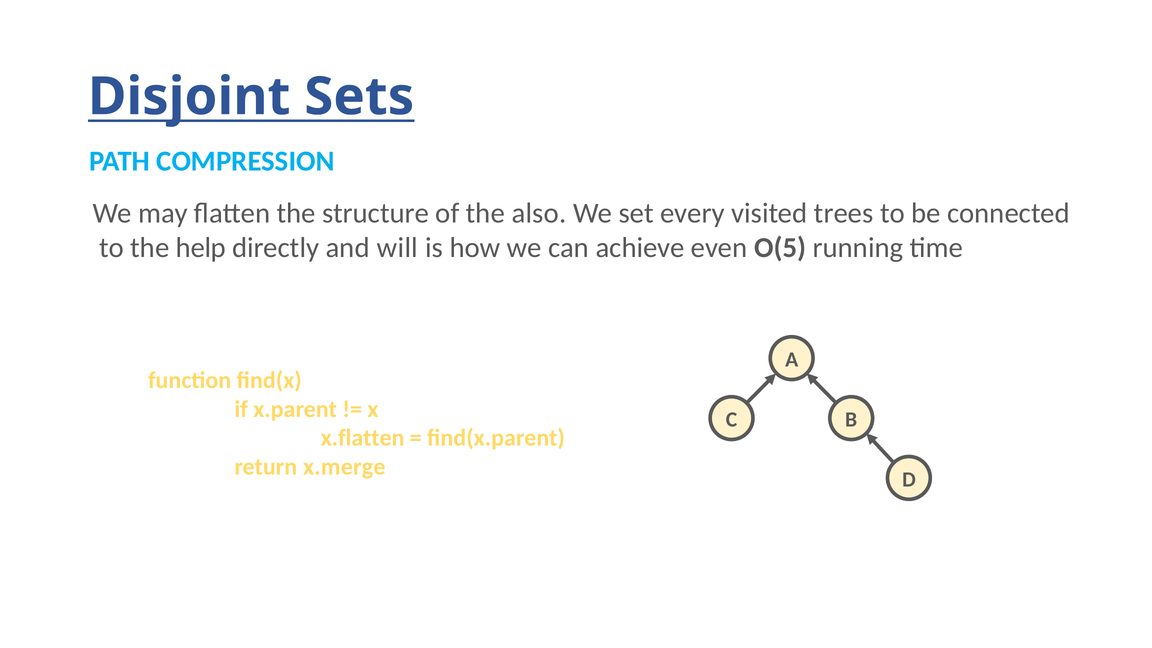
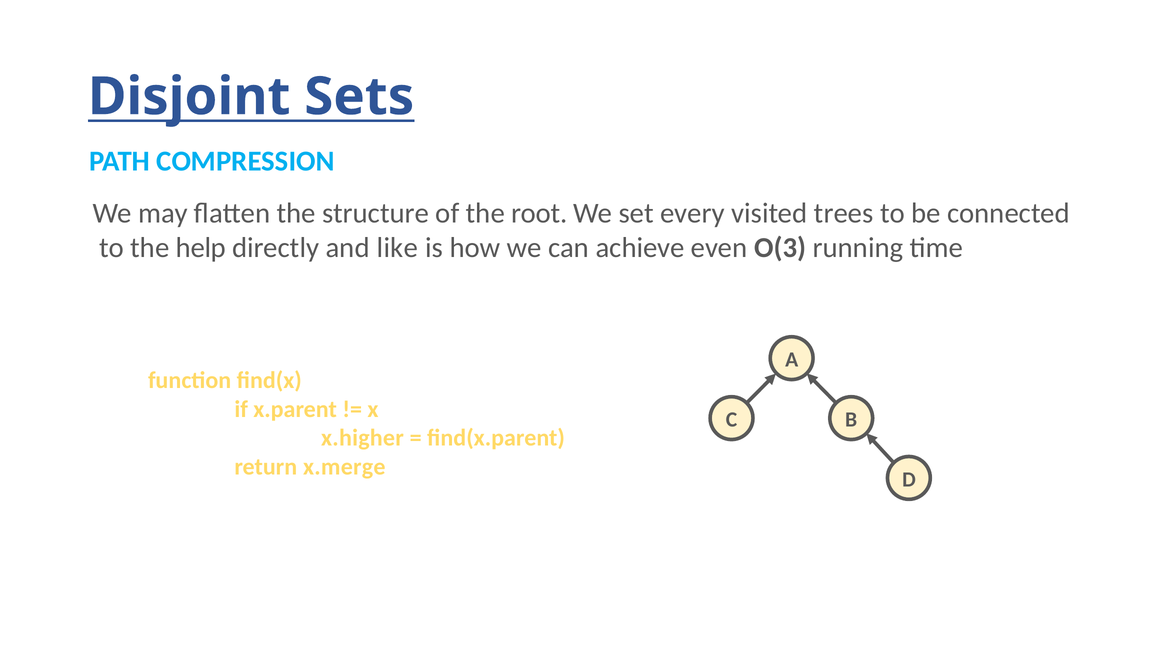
also: also -> root (539, 213)
will: will -> like (397, 248)
O(5: O(5 -> O(3 (780, 248)
x.flatten: x.flatten -> x.higher (362, 438)
